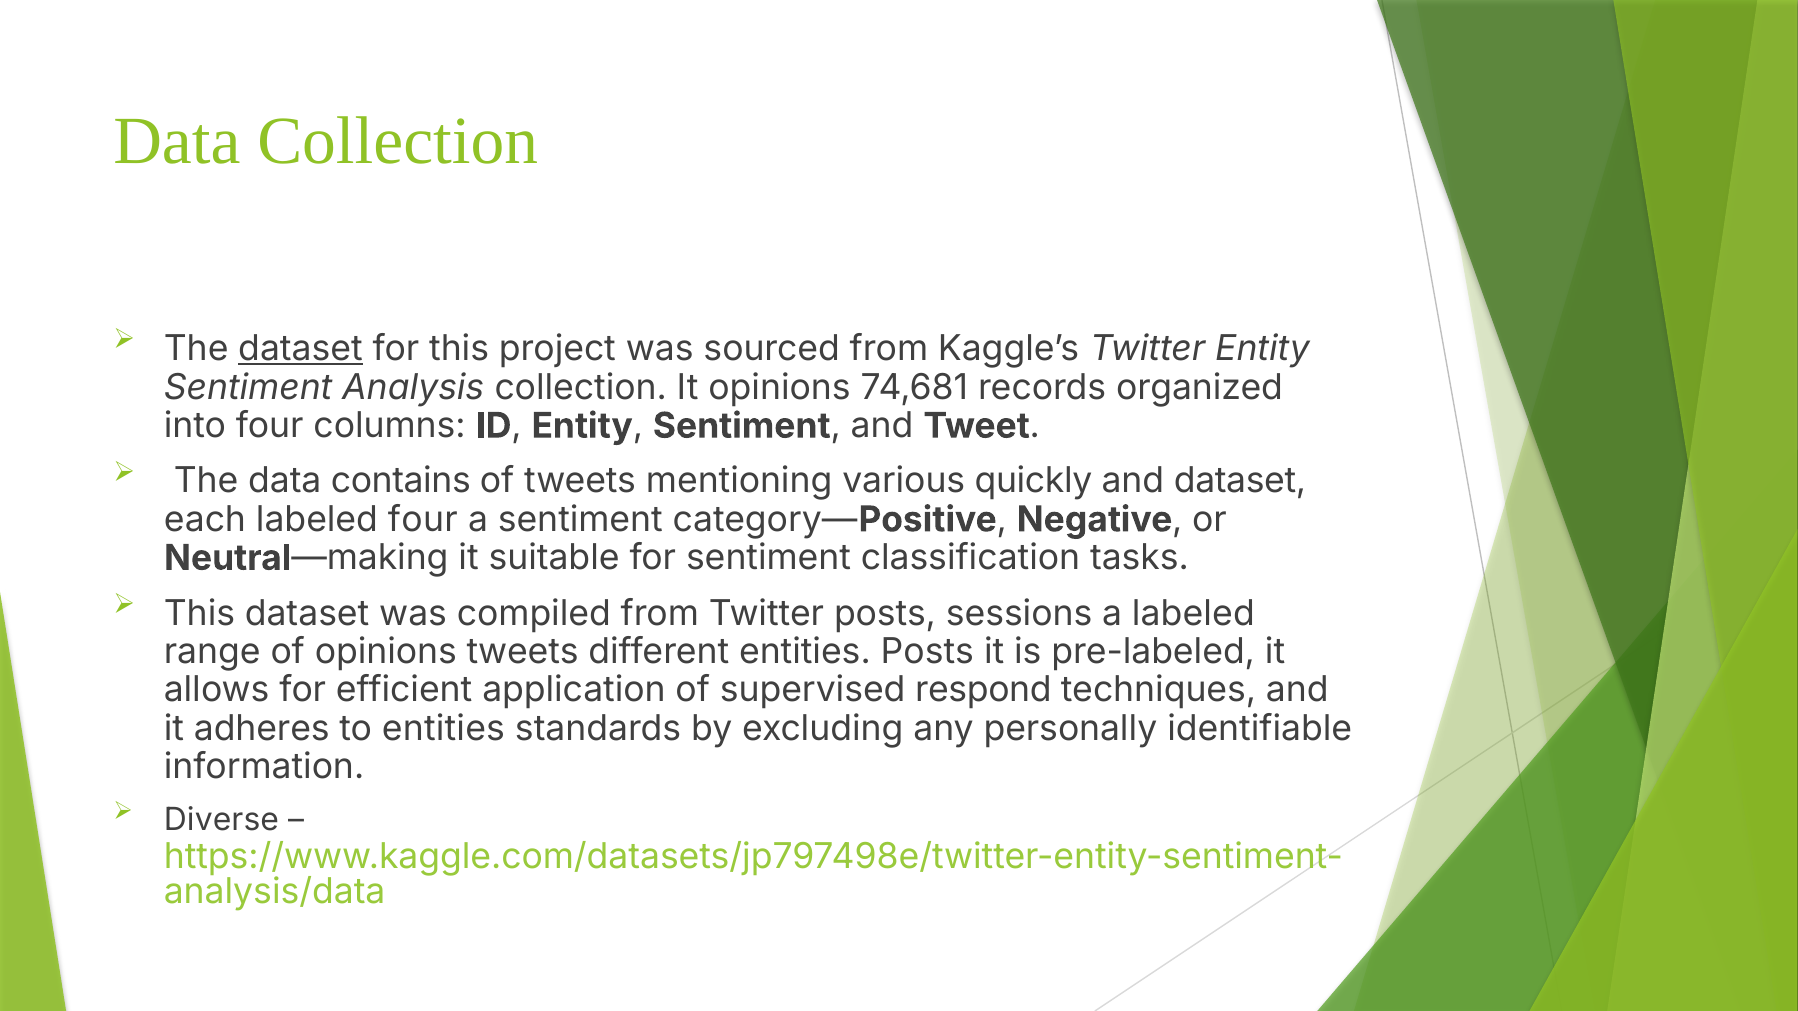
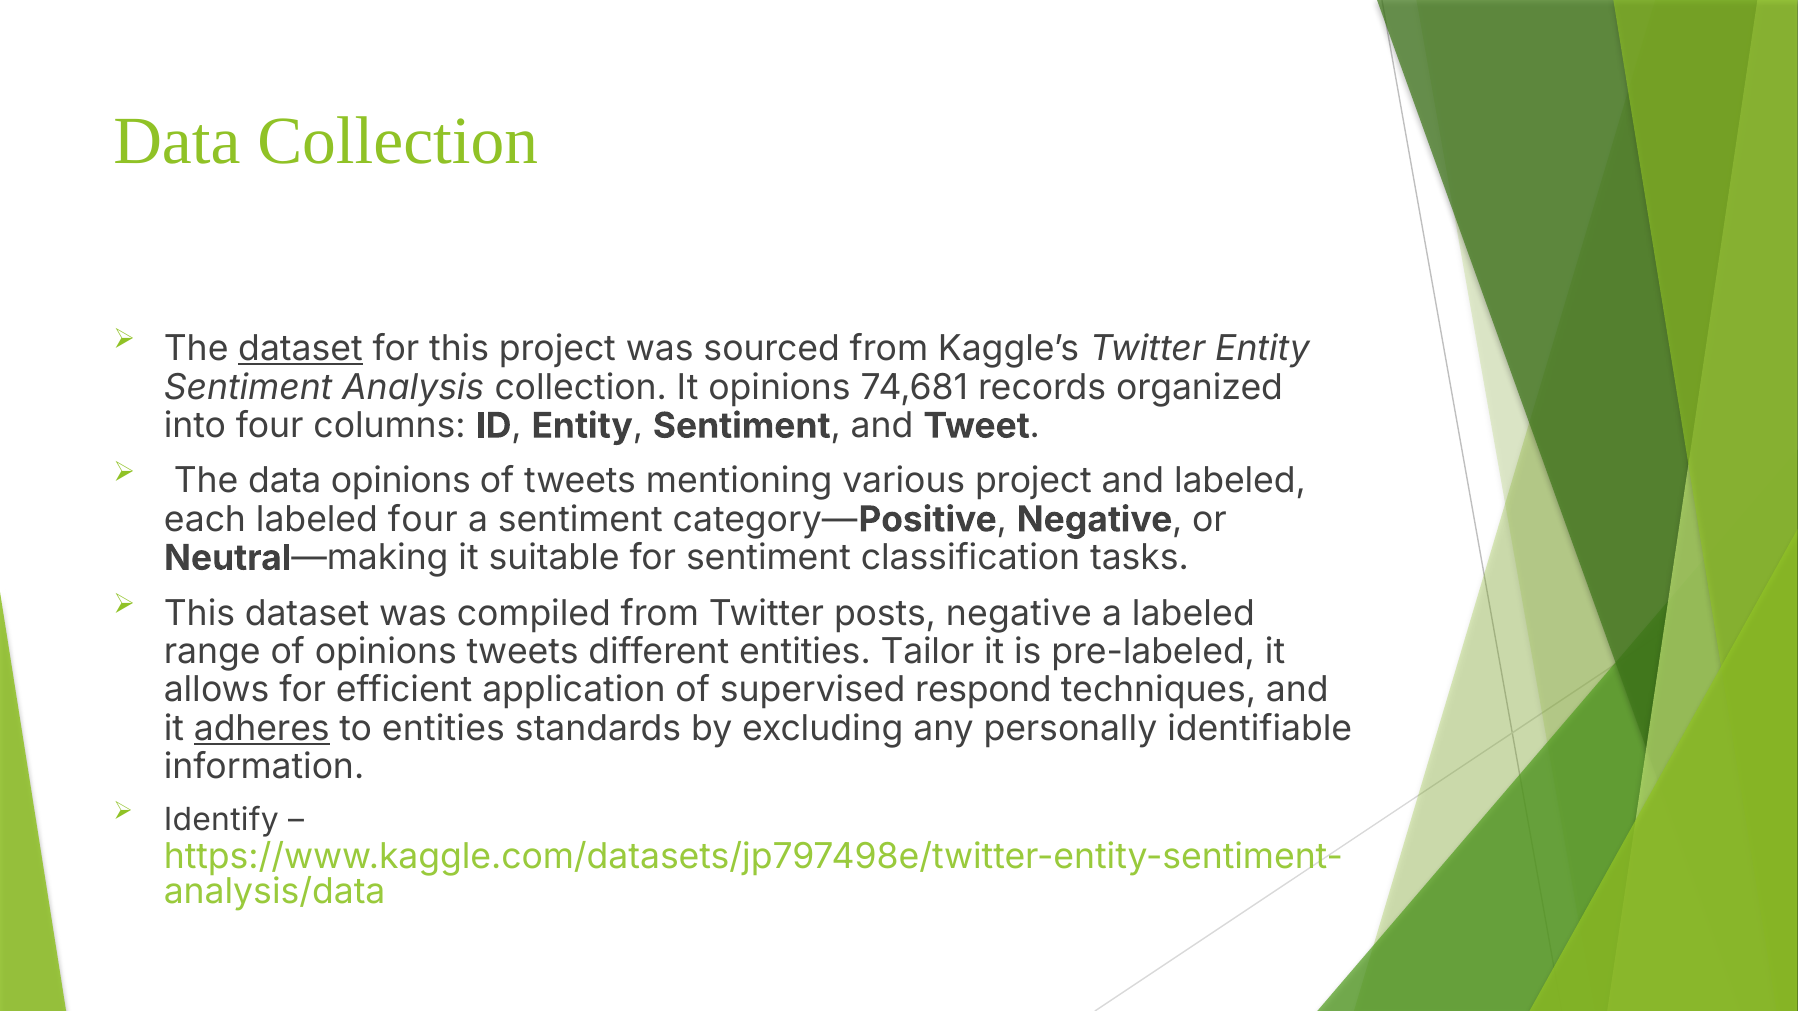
data contains: contains -> opinions (401, 481)
various quickly: quickly -> project (1033, 481)
and dataset: dataset -> labeled (1240, 481)
posts sessions: sessions -> negative (1019, 614)
entities Posts: Posts -> Tailor (927, 652)
adheres underline: none -> present (262, 729)
Diverse: Diverse -> Identify (221, 820)
